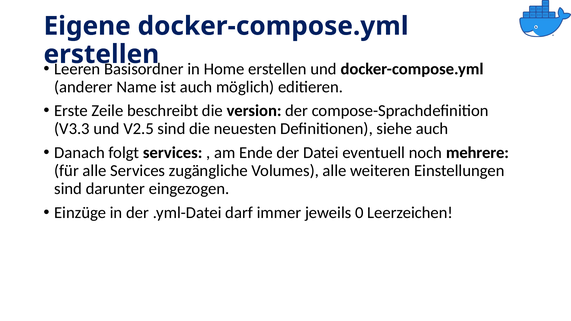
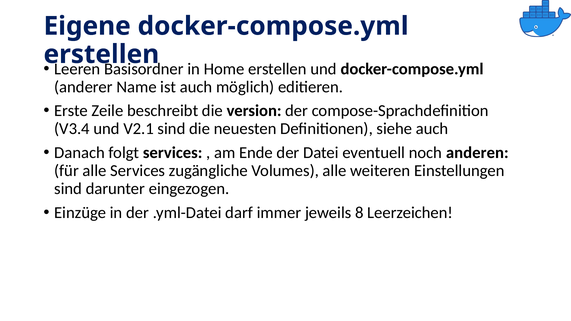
V3.3: V3.3 -> V3.4 (72, 129)
V2.5: V2.5 -> V2.1 (139, 129)
mehrere: mehrere -> anderen (477, 153)
0: 0 -> 8 (359, 213)
